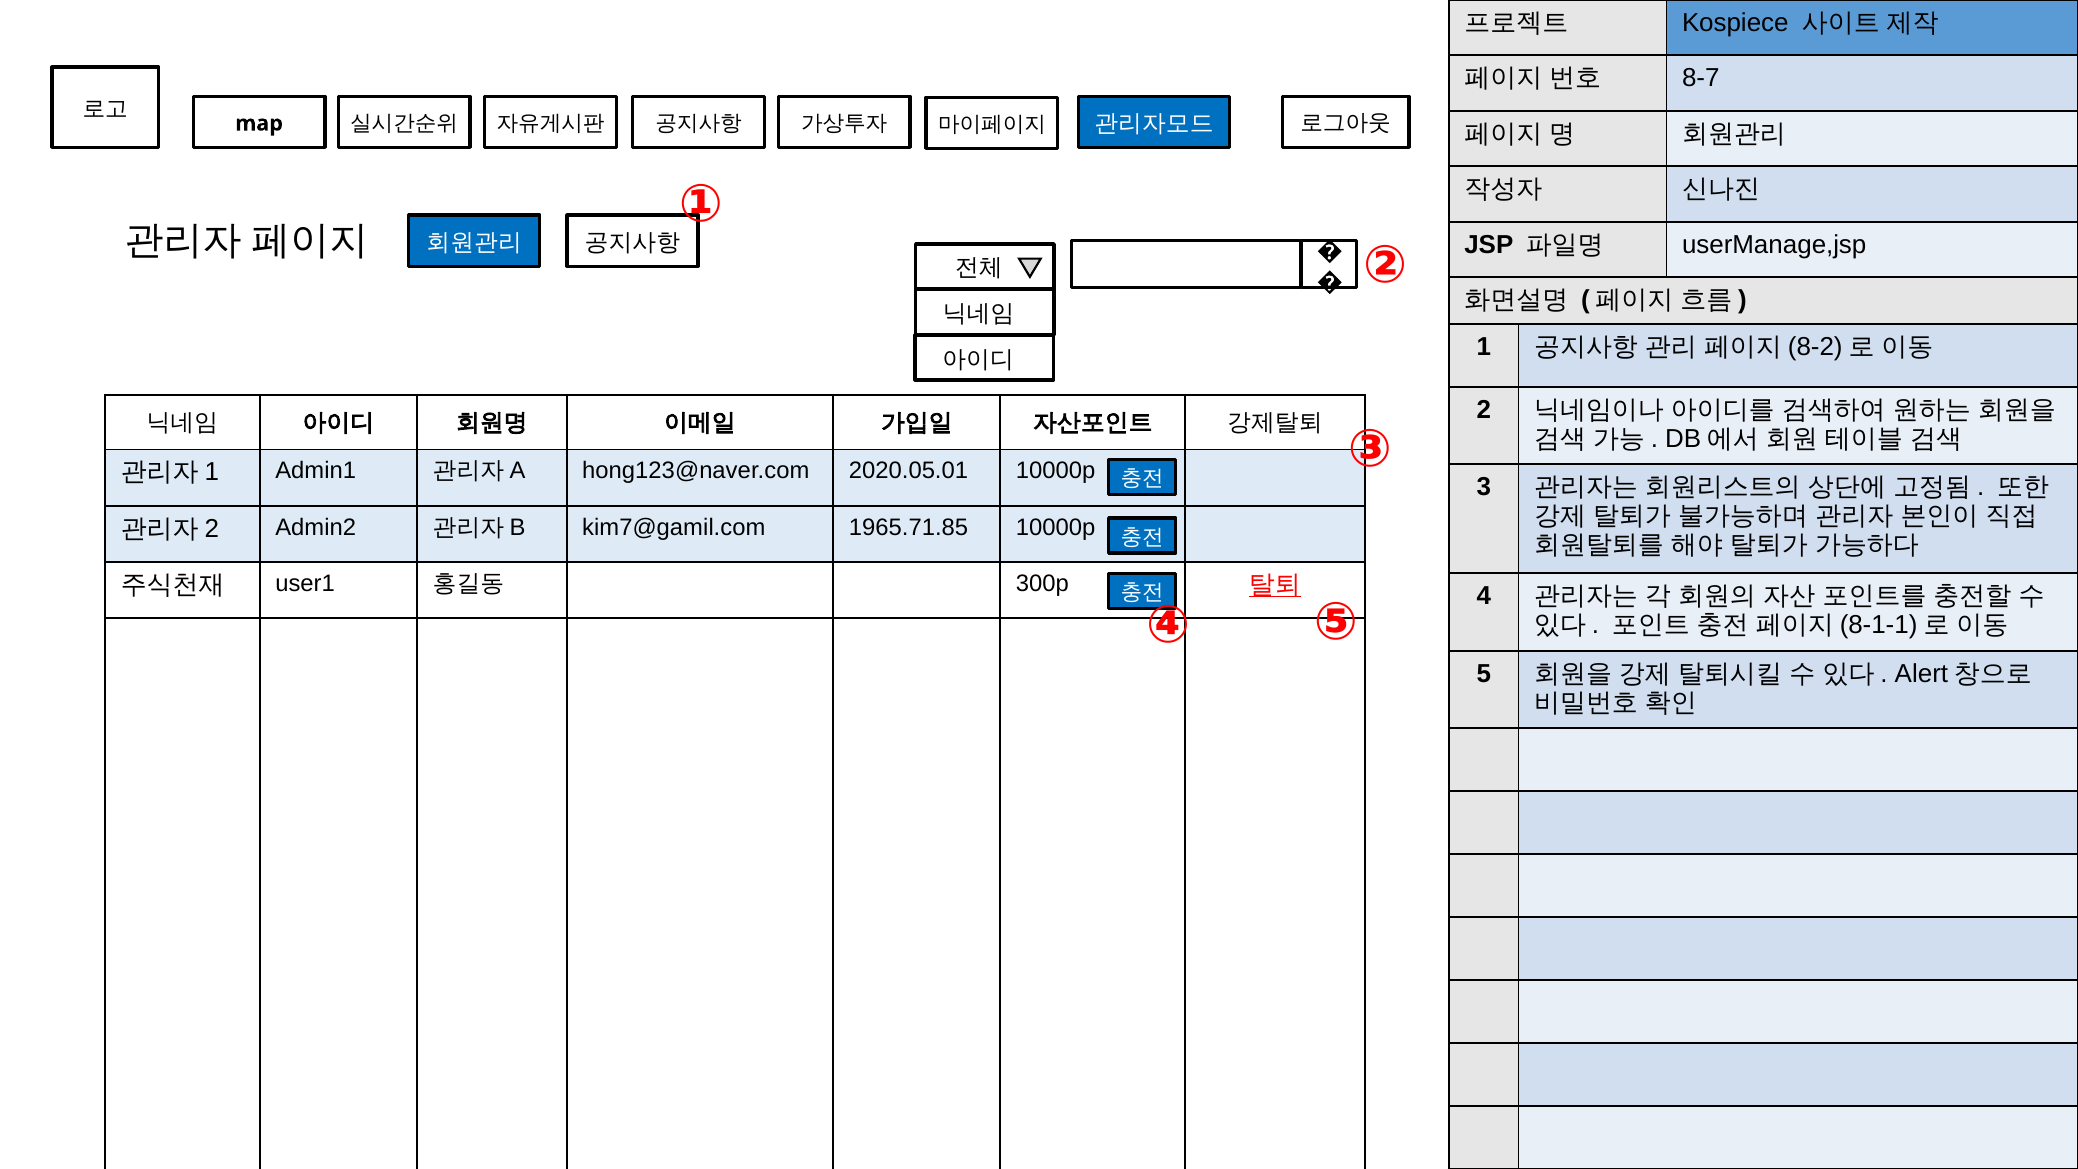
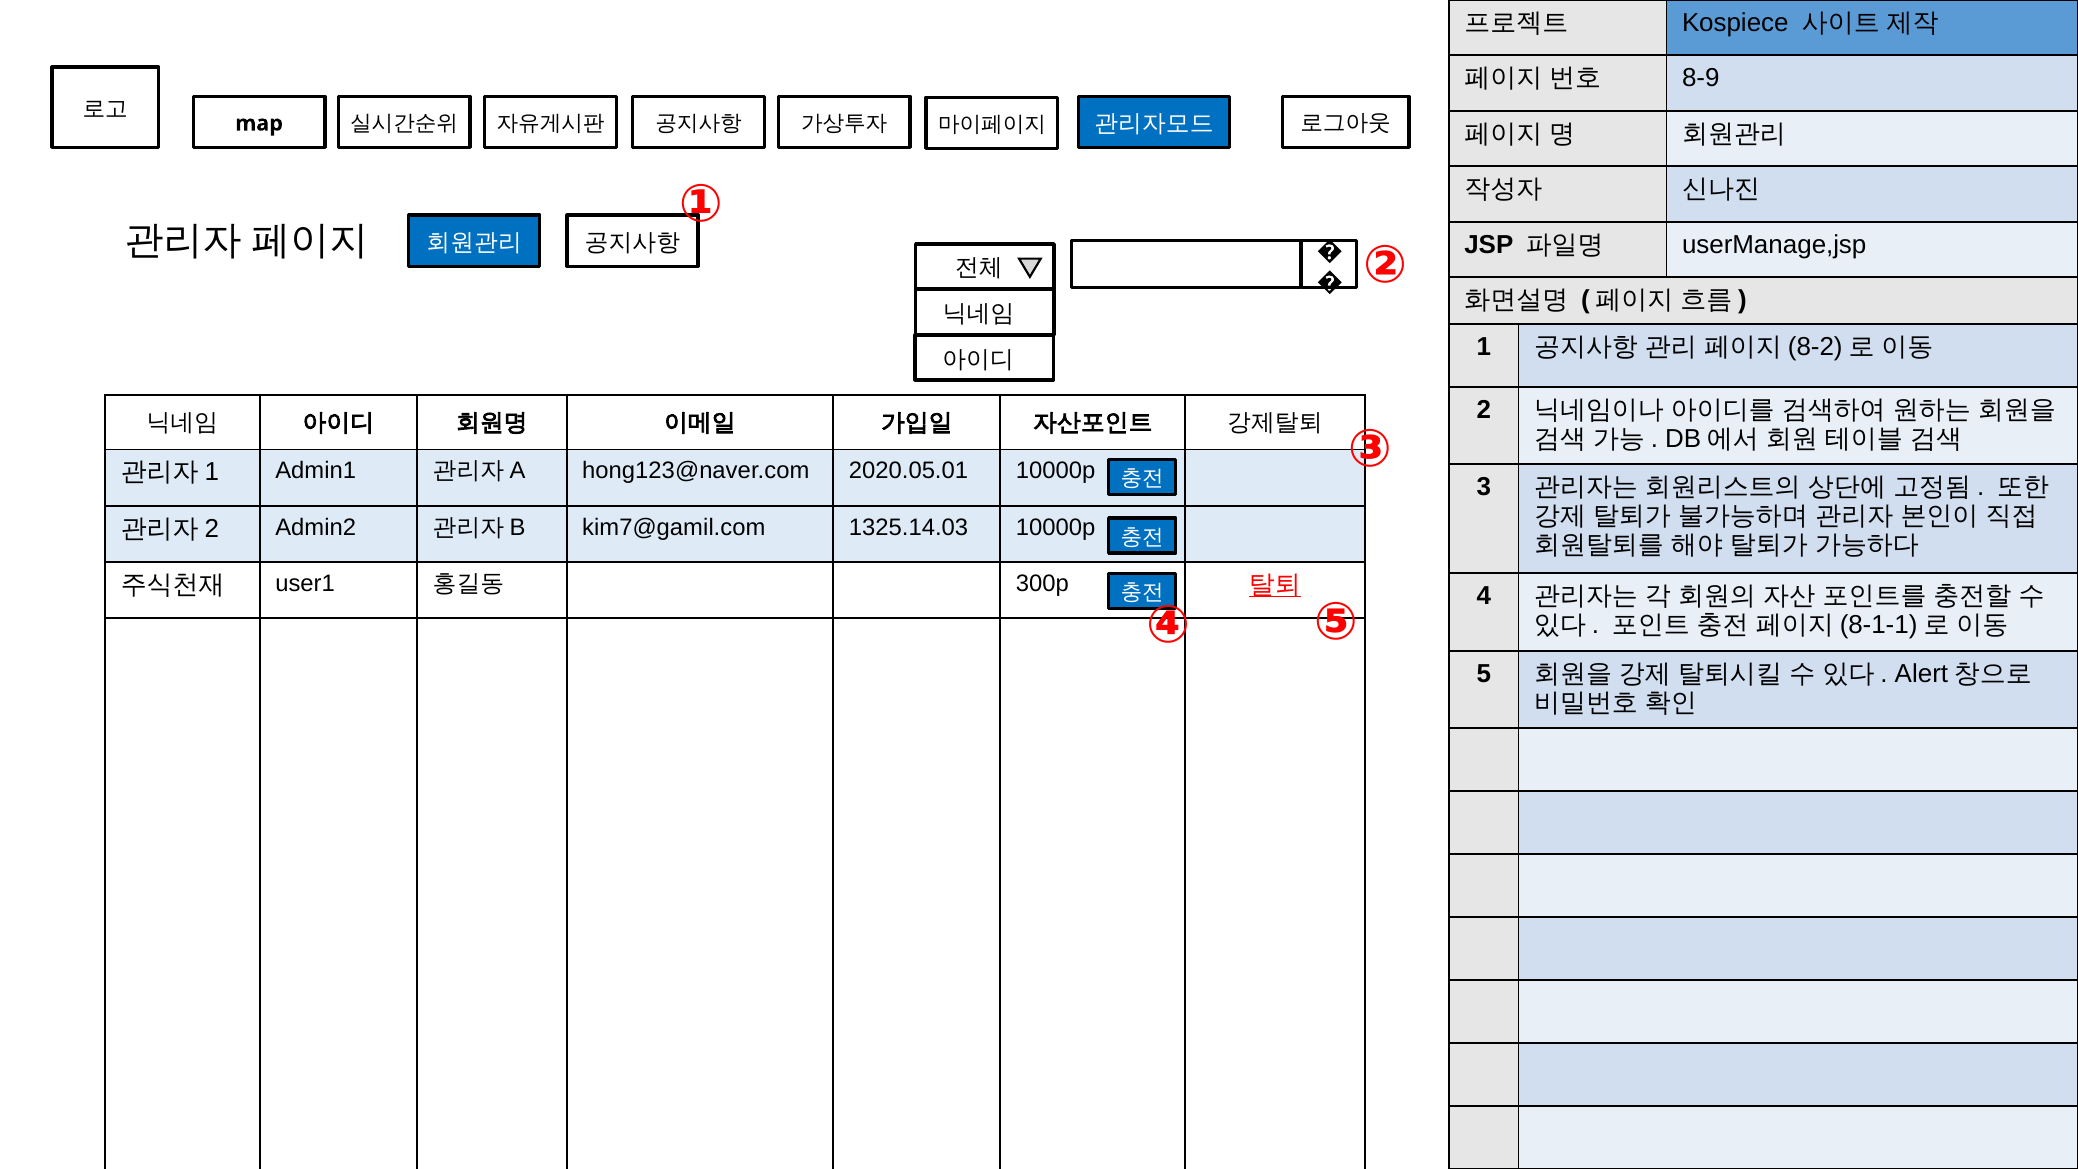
8-7: 8-7 -> 8-9 (1701, 78)
1965.71.85: 1965.71.85 -> 1325.14.03 (909, 527)
